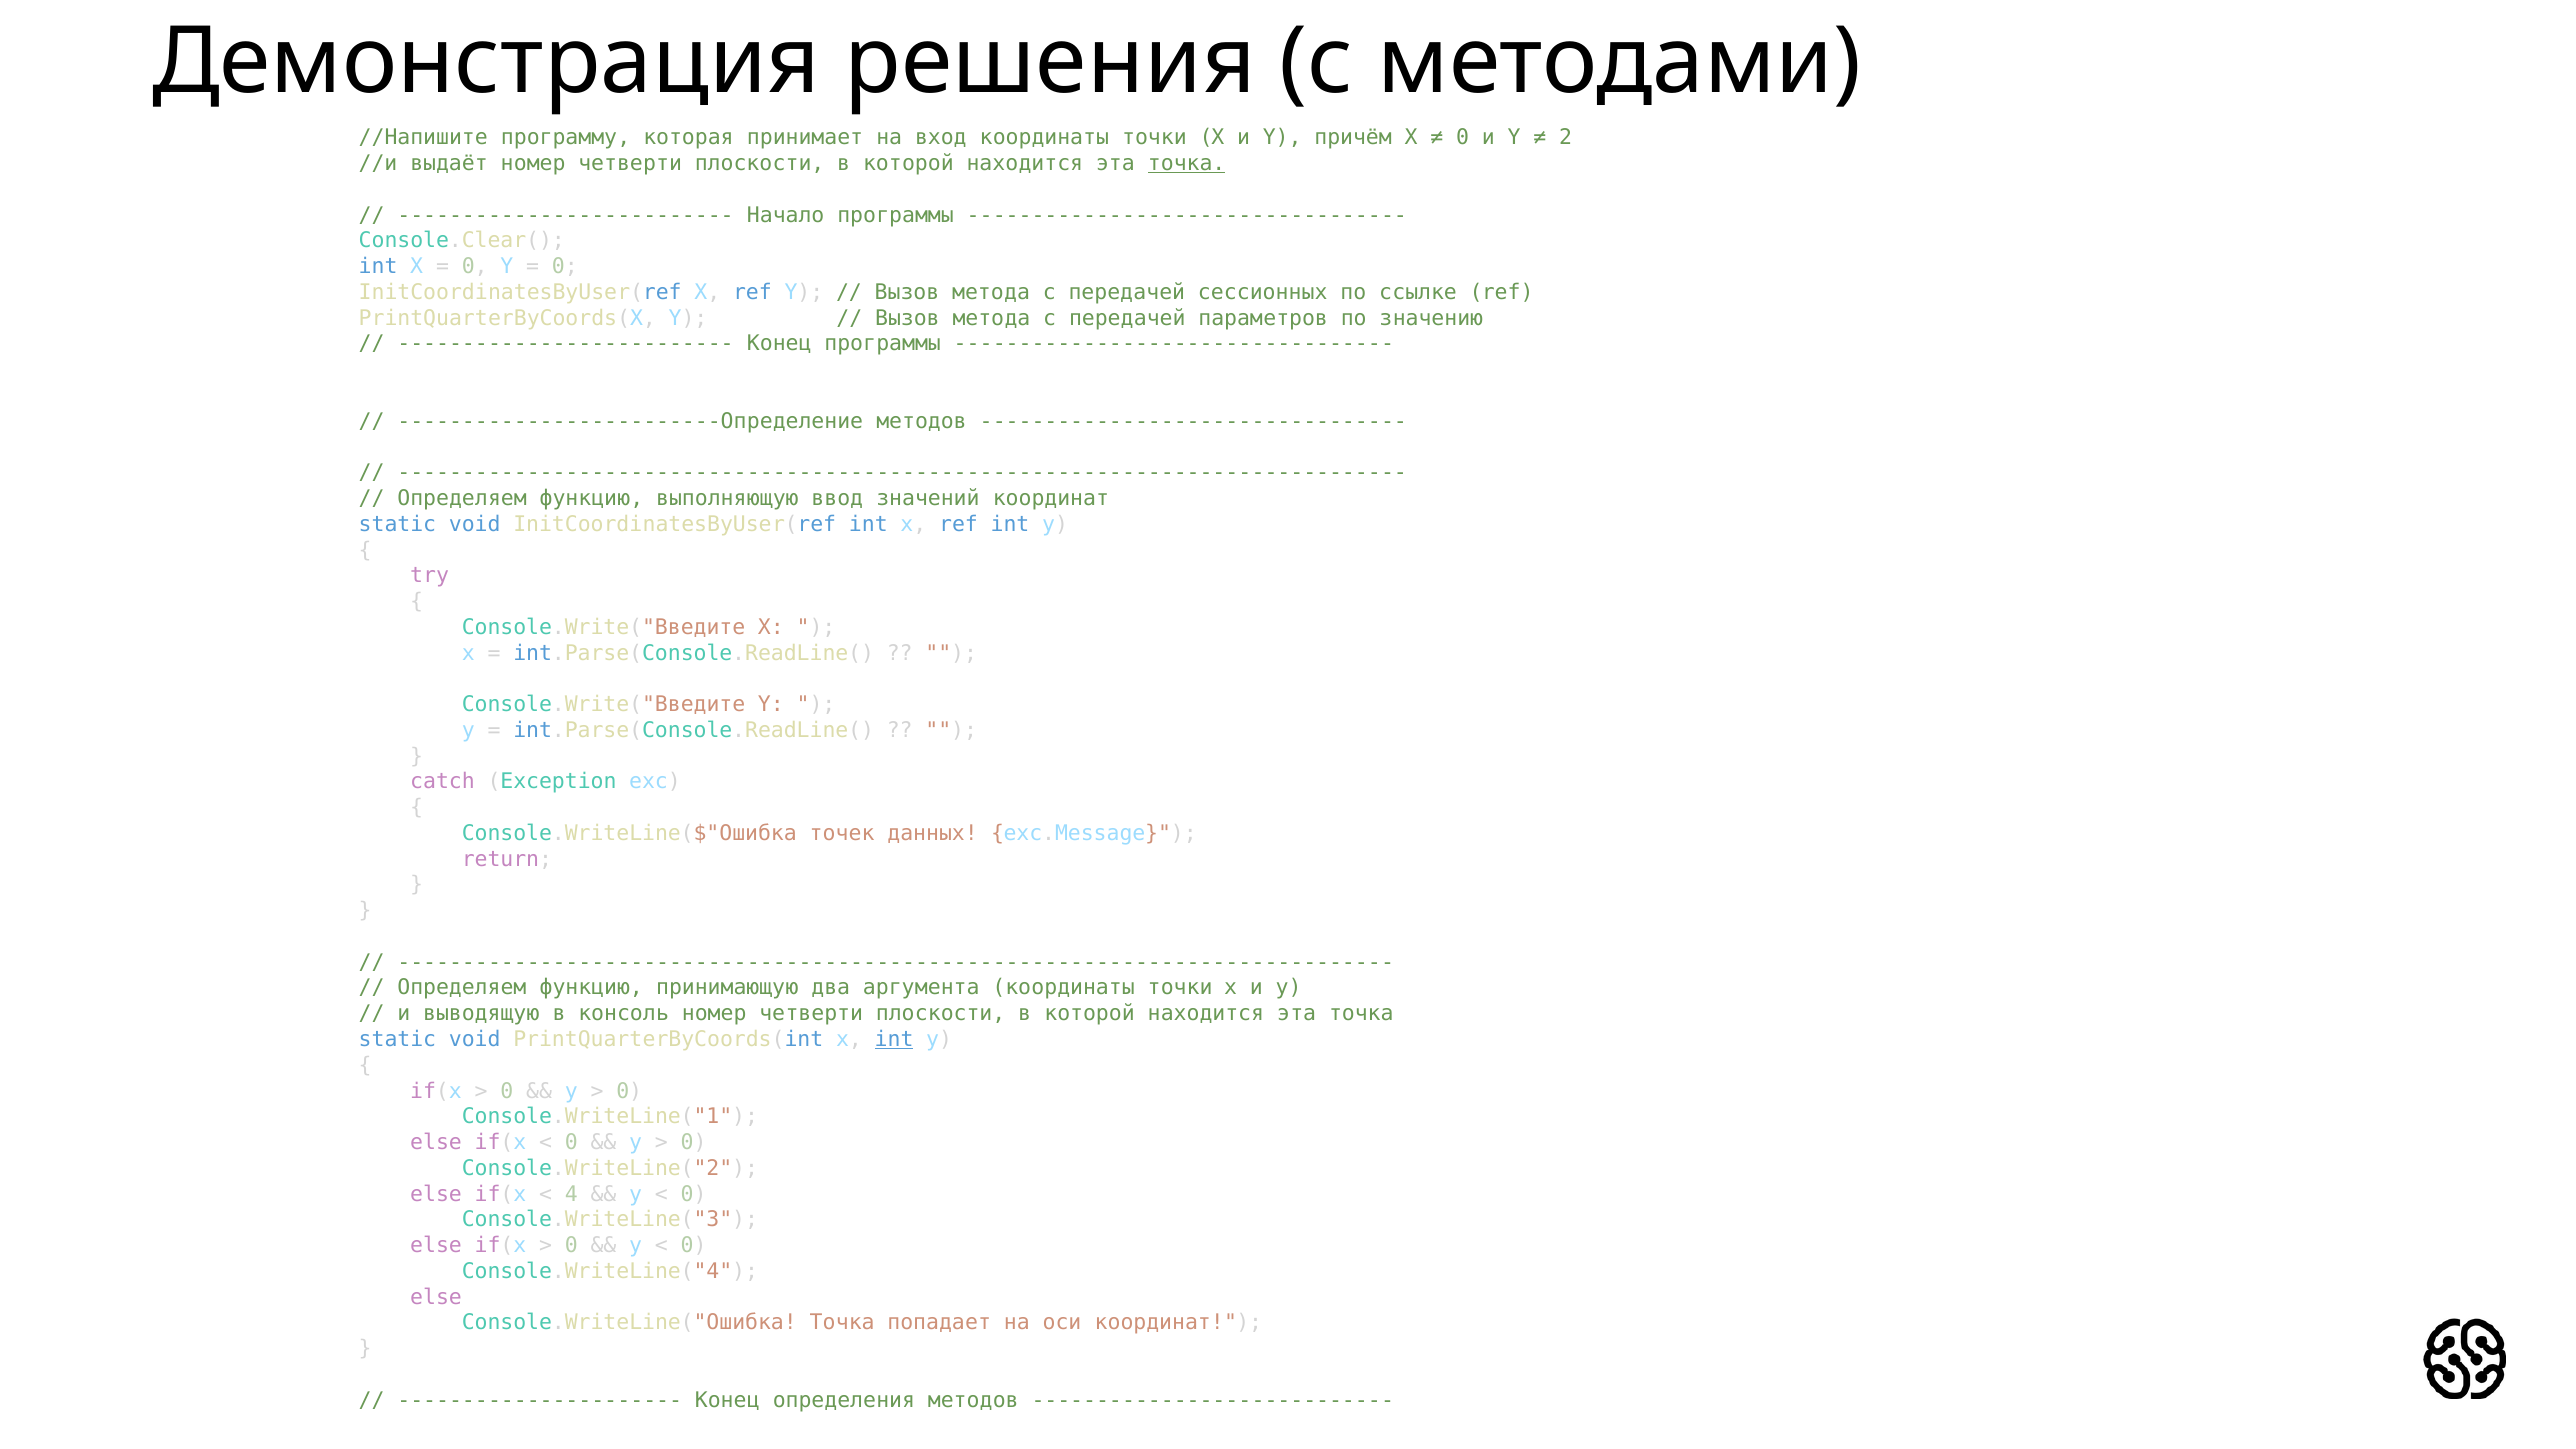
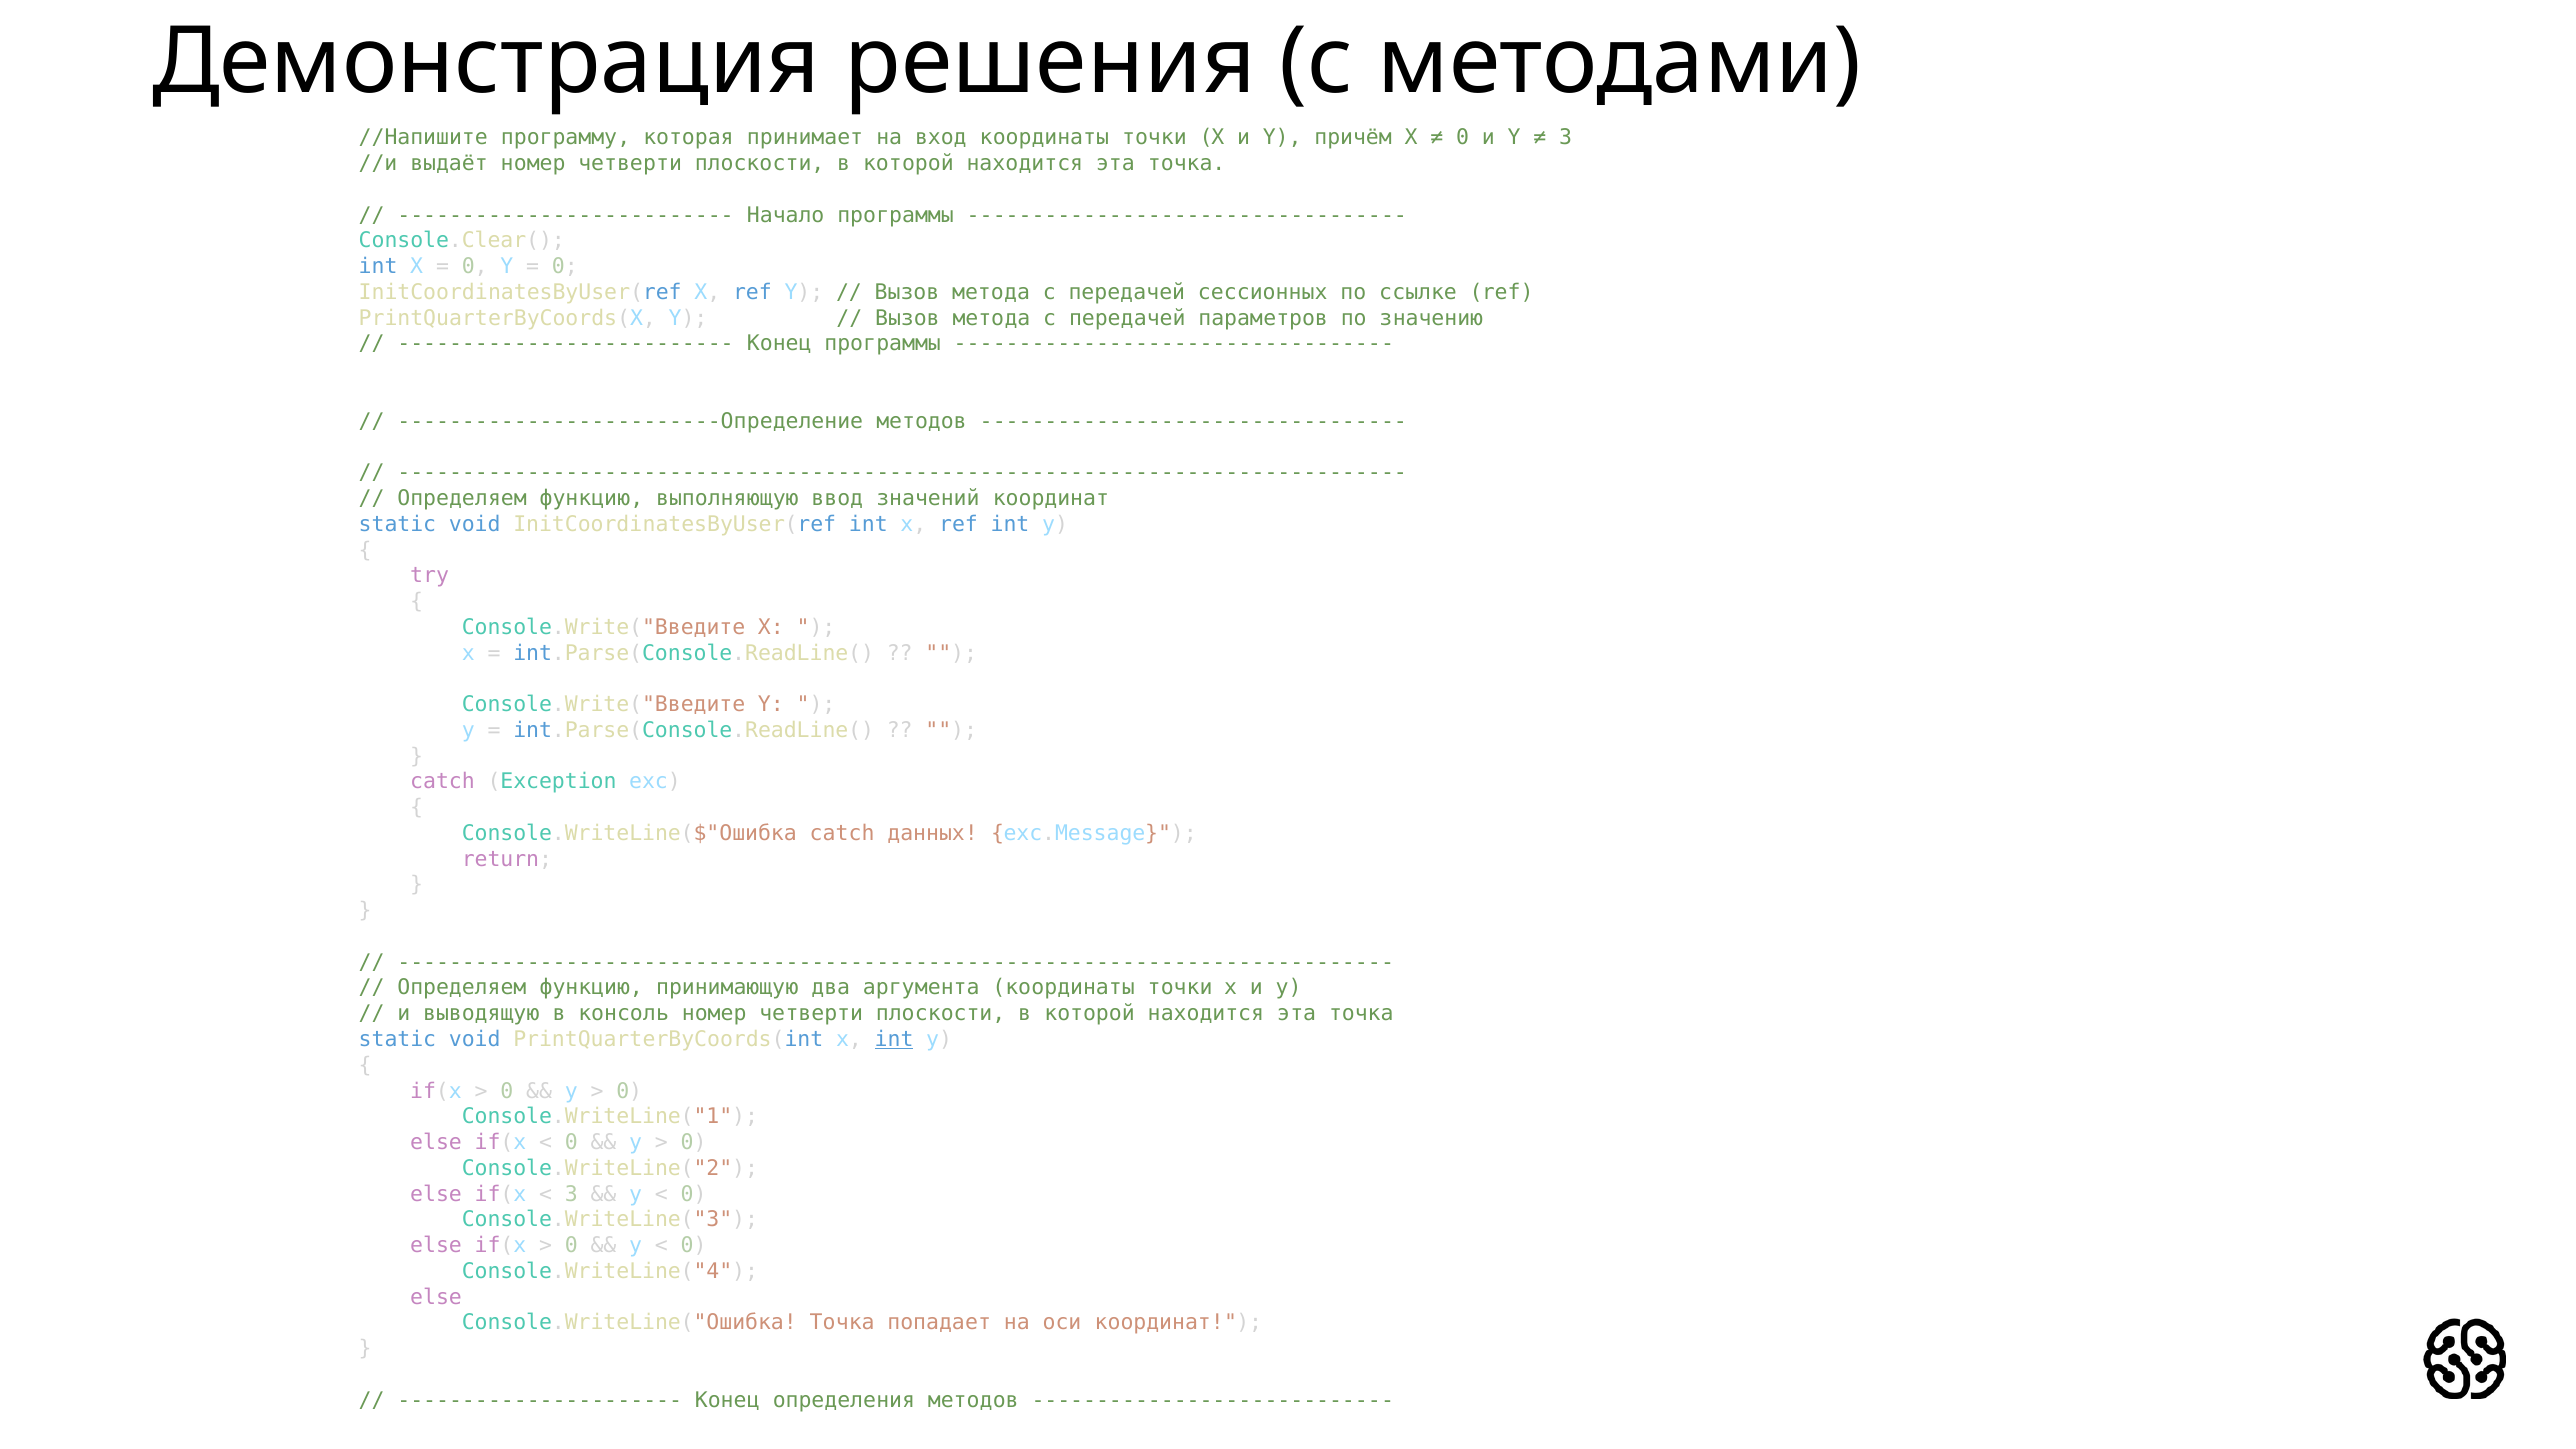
2: 2 -> 3 (1566, 138)
точка underline: present -> none (1187, 164)
Console.WriteLine($"Ошибка точек: точек -> catch (842, 833)
4: 4 -> 3 (571, 1194)
